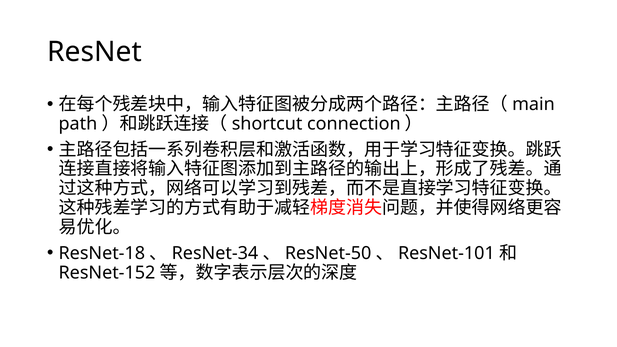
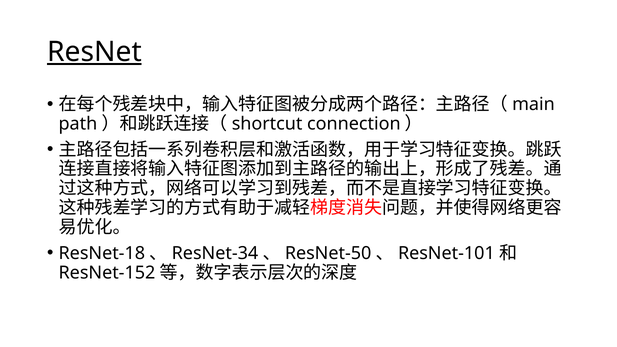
ResNet underline: none -> present (94, 52)
